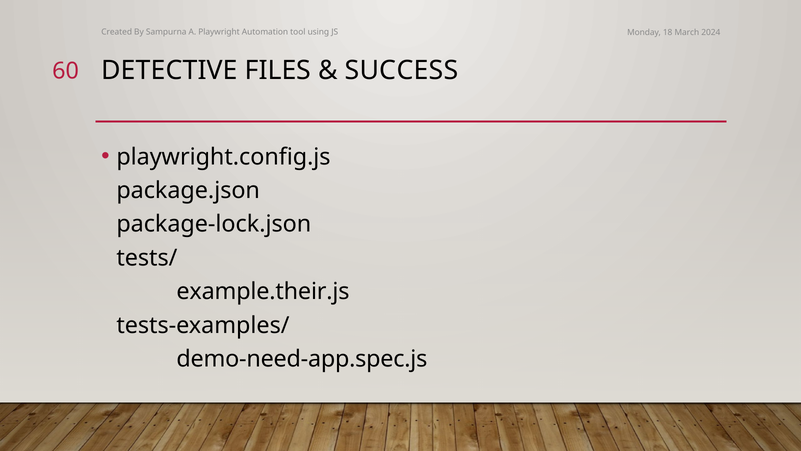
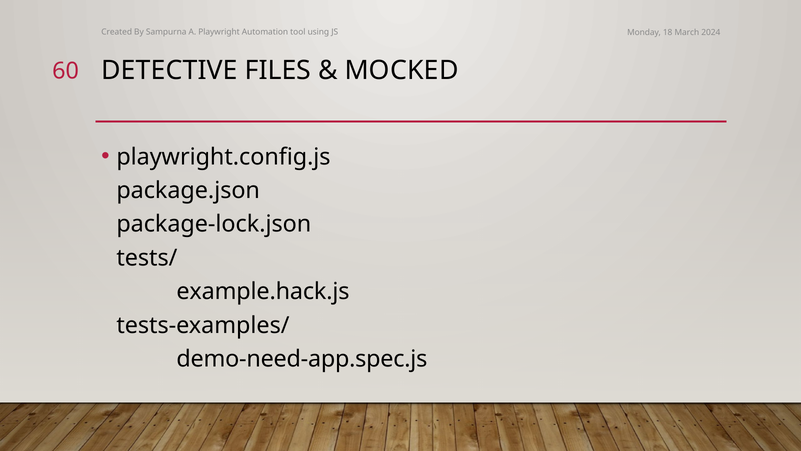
SUCCESS: SUCCESS -> MOCKED (402, 70)
example.their.js: example.their.js -> example.hack.js (263, 291)
